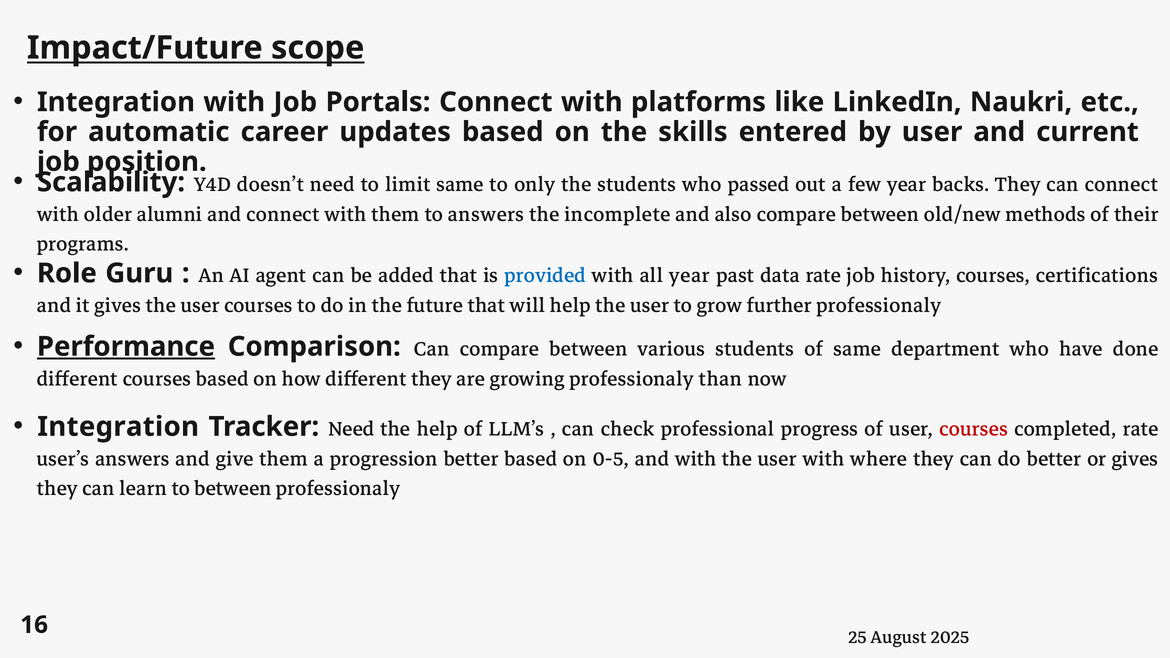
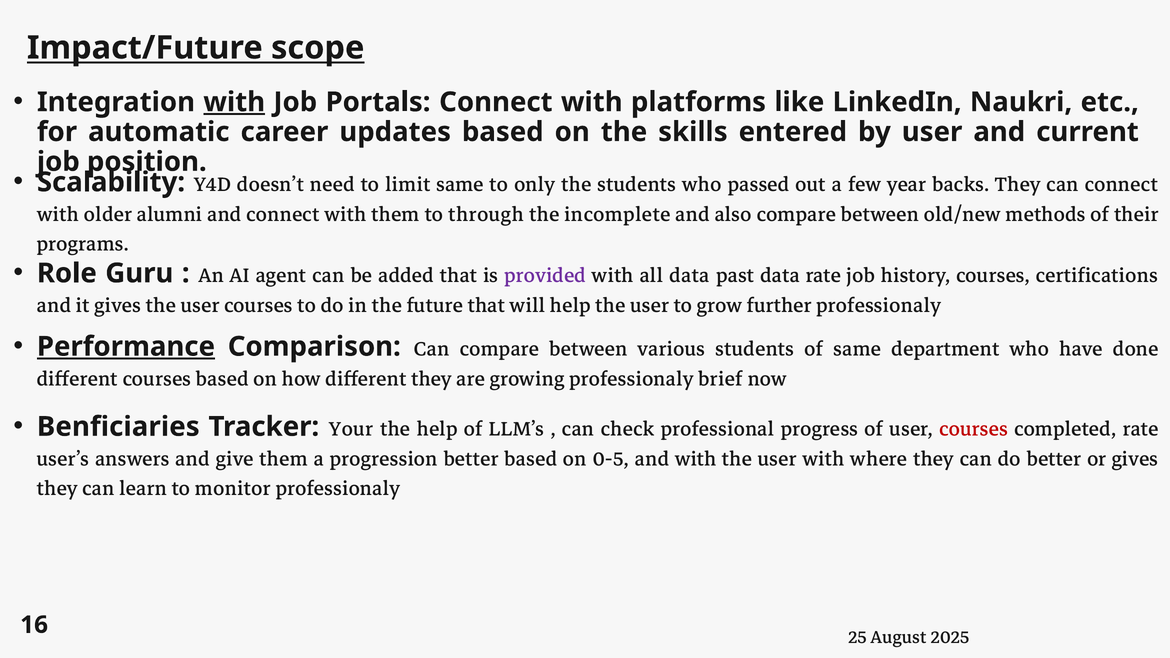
with underline: none -> present (234, 102)
to answers: answers -> through (486, 212)
provided colour: blue -> purple (545, 273)
all year: year -> data (689, 273)
than: than -> brief (721, 376)
Integration: Integration -> Benficiaries (118, 427)
Tracker Need: Need -> Your (351, 427)
to between: between -> monitor (233, 486)
